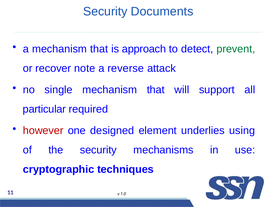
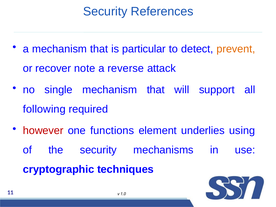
Documents: Documents -> References (162, 12)
approach: approach -> particular (144, 49)
prevent colour: green -> orange (236, 49)
particular: particular -> following (44, 109)
designed: designed -> functions (112, 131)
